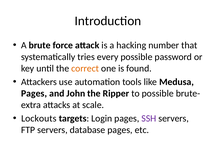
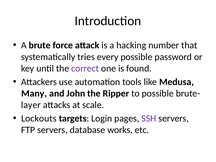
correct colour: orange -> purple (85, 68)
Pages: Pages -> Many (34, 93)
extra: extra -> layer (31, 105)
database pages: pages -> works (120, 130)
